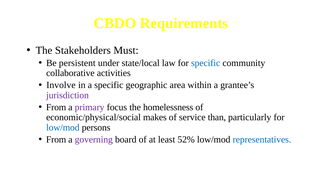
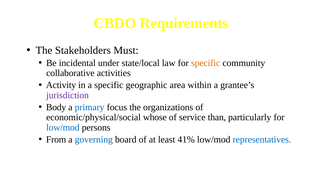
persistent: persistent -> incidental (77, 63)
specific colour: blue -> orange (206, 63)
Involve: Involve -> Activity (61, 85)
From: From -> Body (56, 107)
primary colour: purple -> blue (90, 107)
homelessness: homelessness -> organizations (168, 107)
makes: makes -> whose (155, 117)
governing colour: purple -> blue (94, 140)
52%: 52% -> 41% (186, 140)
